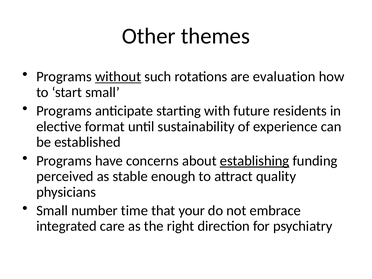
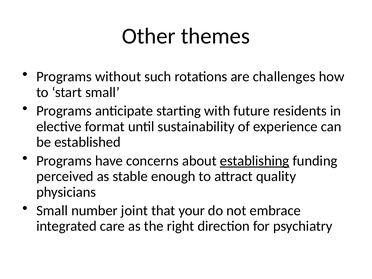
without underline: present -> none (118, 77)
evaluation: evaluation -> challenges (284, 77)
time: time -> joint (135, 211)
